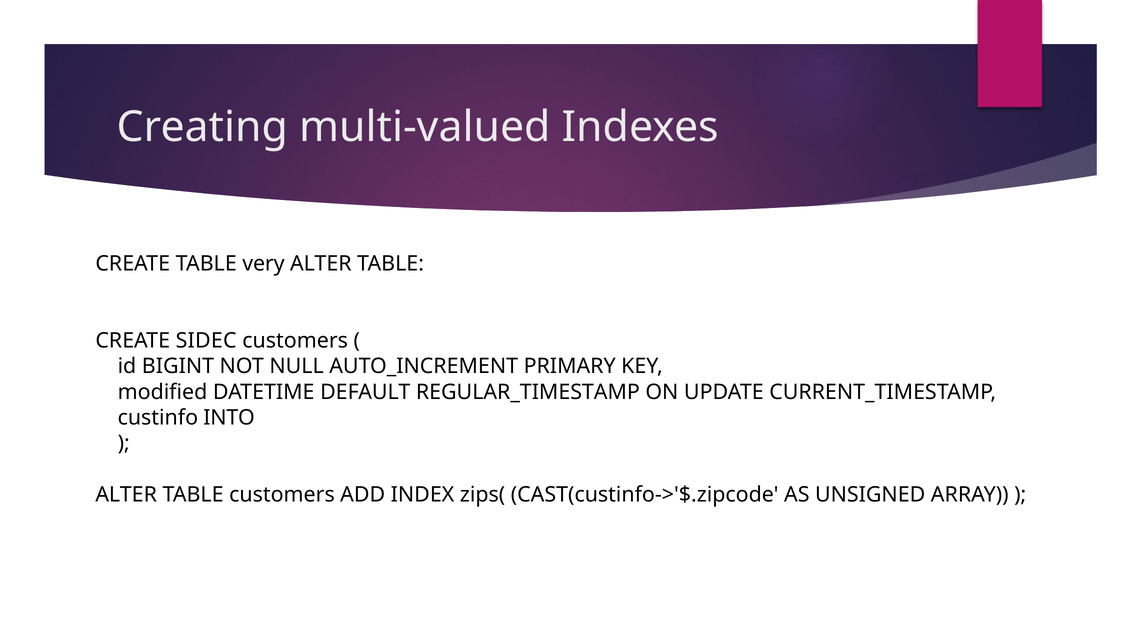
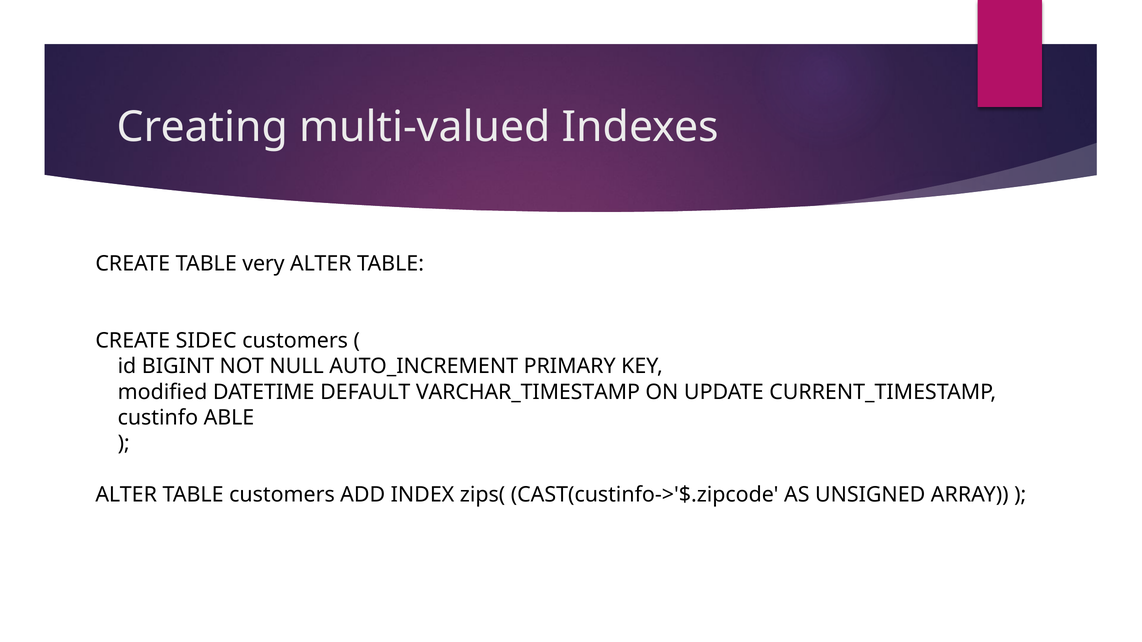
REGULAR_TIMESTAMP: REGULAR_TIMESTAMP -> VARCHAR_TIMESTAMP (528, 392)
INTO: INTO -> ABLE (229, 418)
